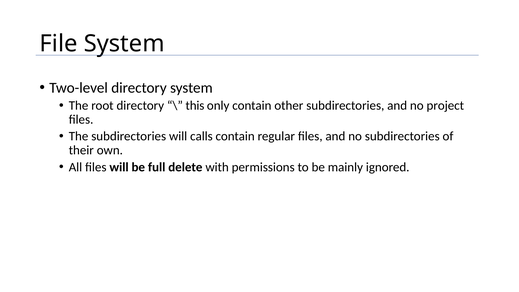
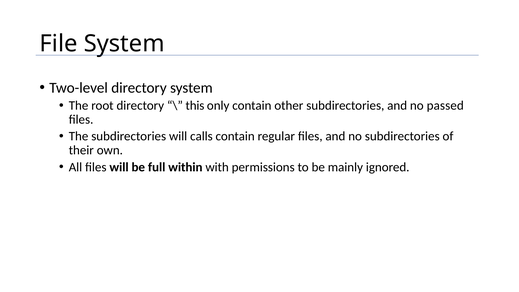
project: project -> passed (445, 106)
delete: delete -> within (185, 167)
